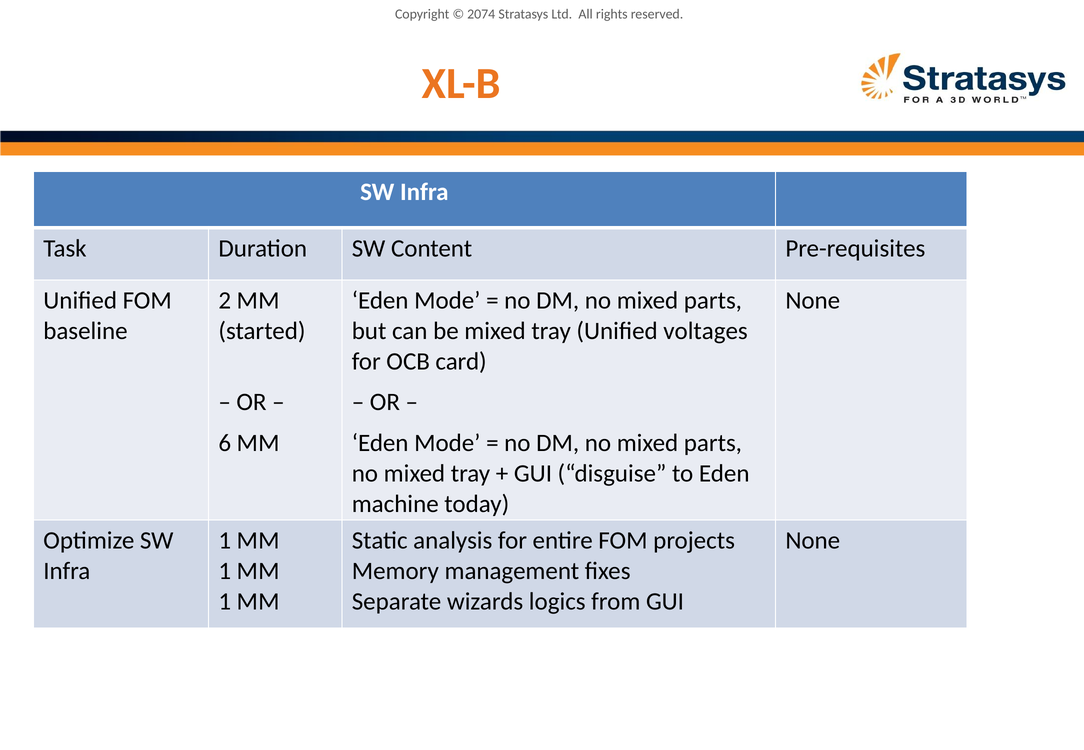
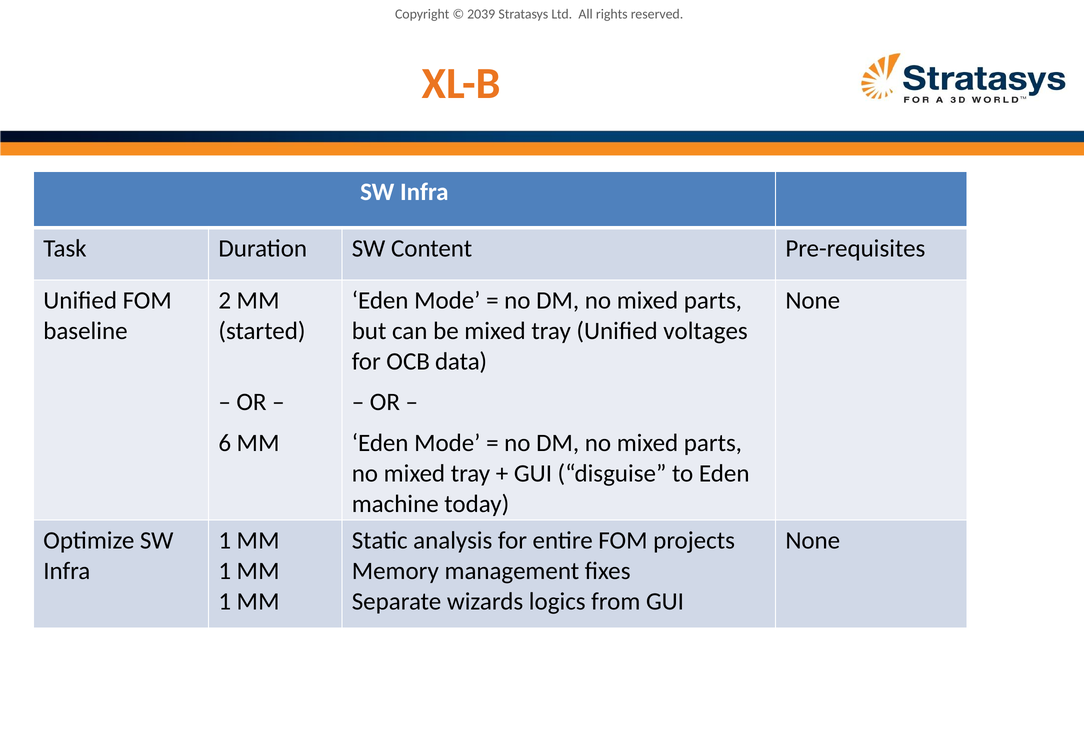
2074: 2074 -> 2039 (481, 14)
card: card -> data (461, 362)
